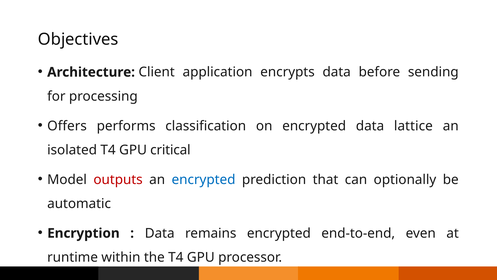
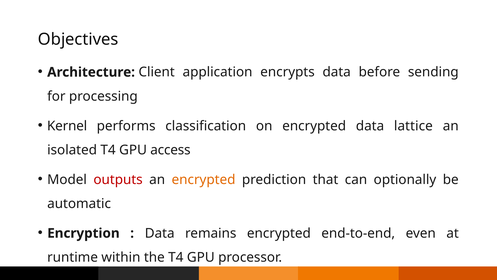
Offers: Offers -> Kernel (67, 126)
critical: critical -> access (170, 150)
encrypted colour: blue -> orange (204, 179)
